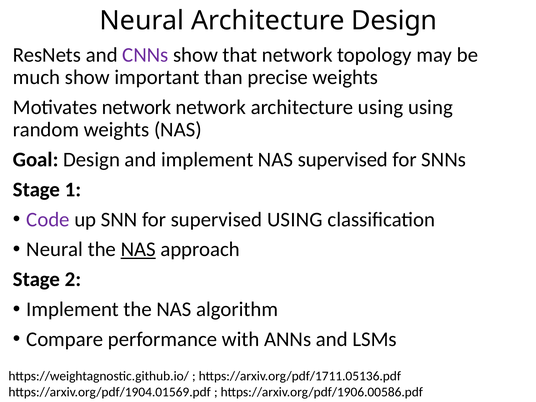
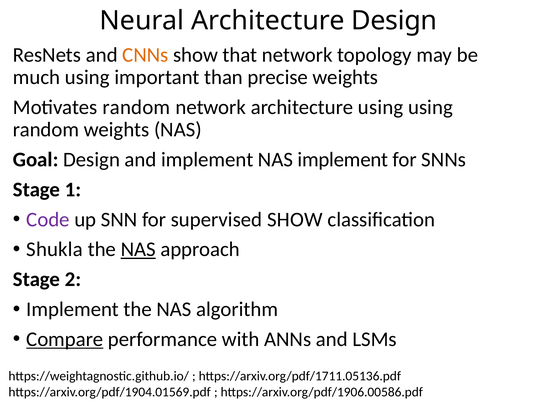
CNNs colour: purple -> orange (145, 55)
much show: show -> using (87, 77)
Motivates network: network -> random (136, 107)
NAS supervised: supervised -> implement (343, 160)
supervised USING: USING -> SHOW (295, 220)
Neural: Neural -> Shukla (55, 249)
Compare underline: none -> present (65, 339)
